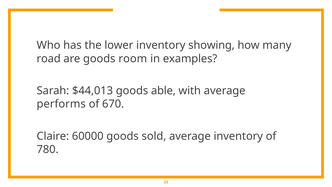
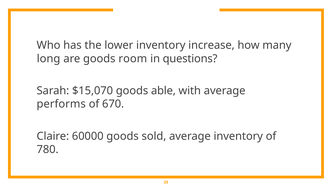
showing: showing -> increase (211, 45)
road: road -> long (49, 59)
examples: examples -> questions (190, 59)
$44,013: $44,013 -> $15,070 (93, 91)
